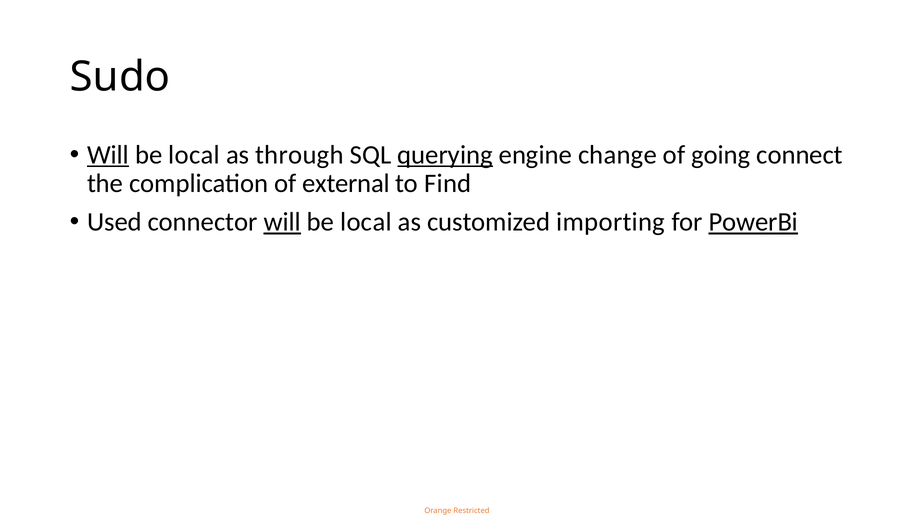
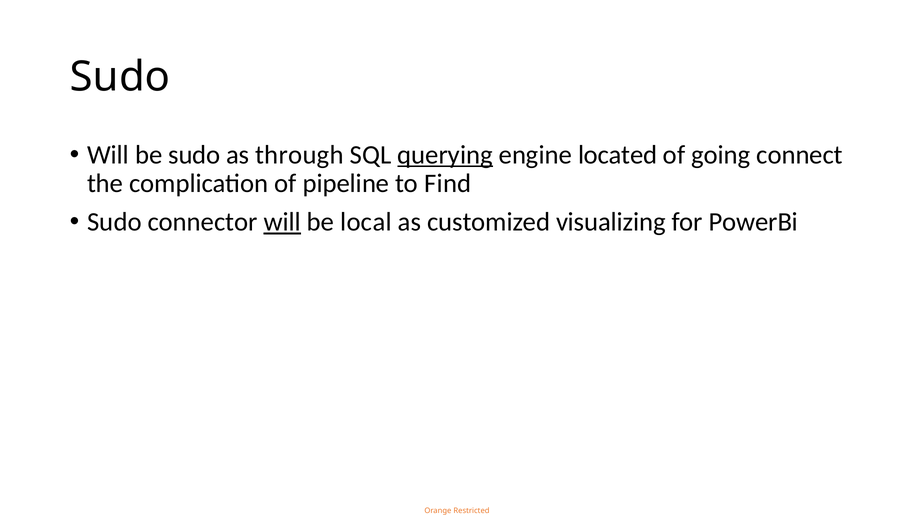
Will underline: present -> none (108, 155)
local: local -> sudo (194, 155)
change: change -> located (618, 155)
external: external -> pipeline (346, 184)
Used: Used -> Sudo (114, 222)
importing: importing -> visualizing (611, 222)
PowerBi underline: present -> none (753, 222)
